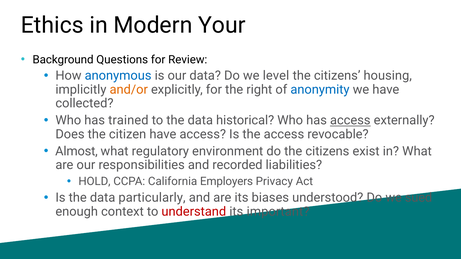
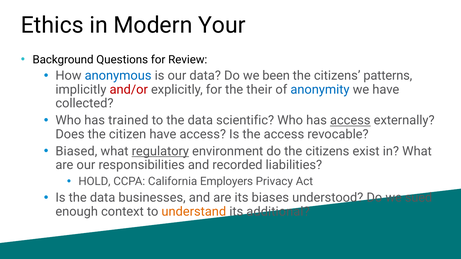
level: level -> been (276, 76)
housing: housing -> patterns (388, 76)
and/or colour: orange -> red (129, 90)
right: right -> their (259, 90)
historical: historical -> scientific (245, 121)
Almost: Almost -> Biased (76, 151)
regulatory underline: none -> present (160, 151)
particularly: particularly -> businesses (152, 198)
understand colour: red -> orange (194, 212)
important: important -> additional (278, 212)
